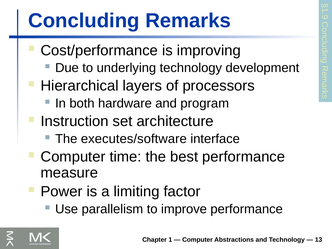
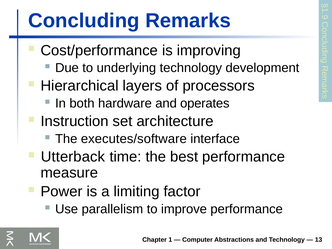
program: program -> operates (205, 103)
Computer: Computer -> Utterback (73, 157)
